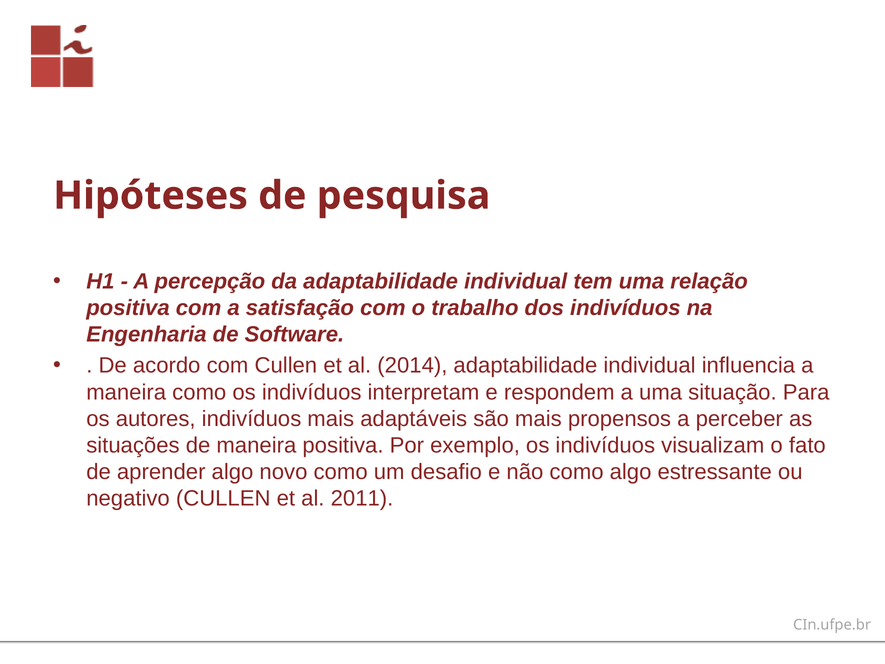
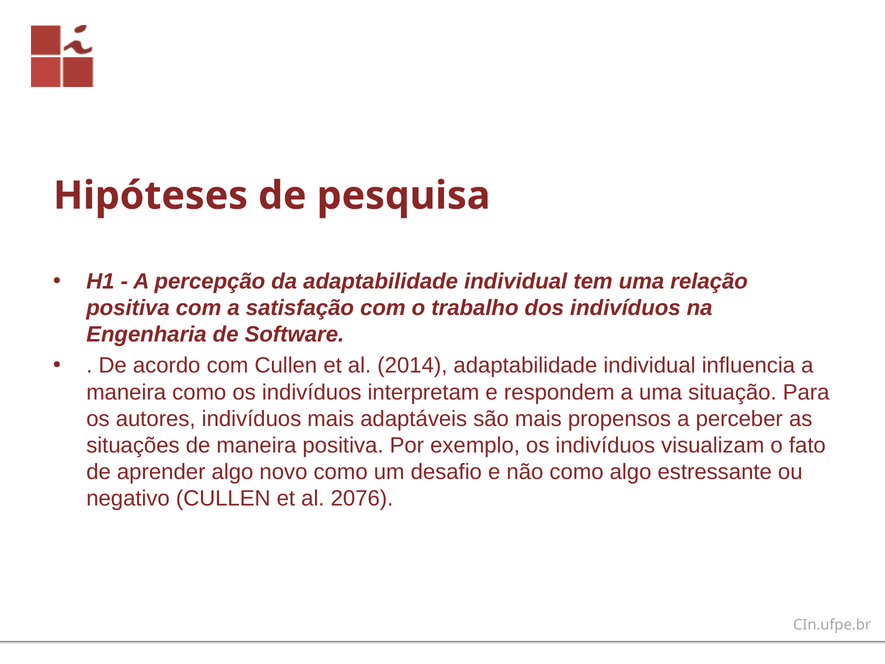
2011: 2011 -> 2076 (362, 498)
